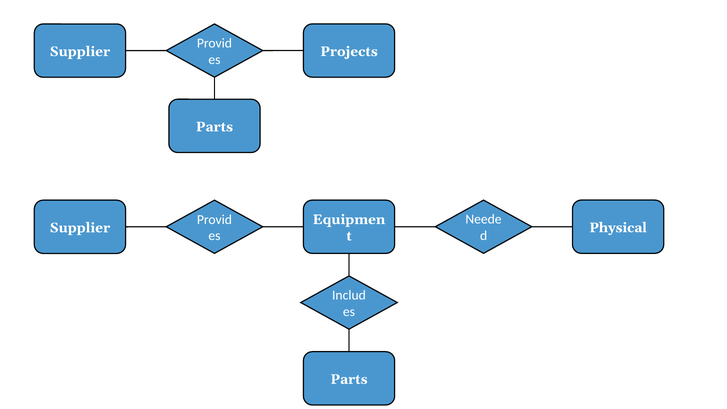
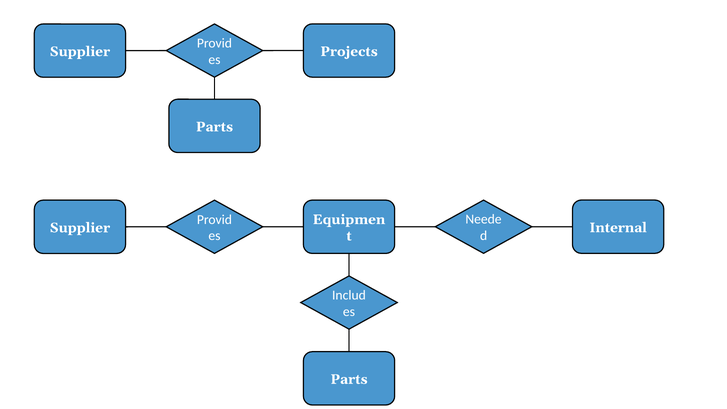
Physical: Physical -> Internal (618, 228)
